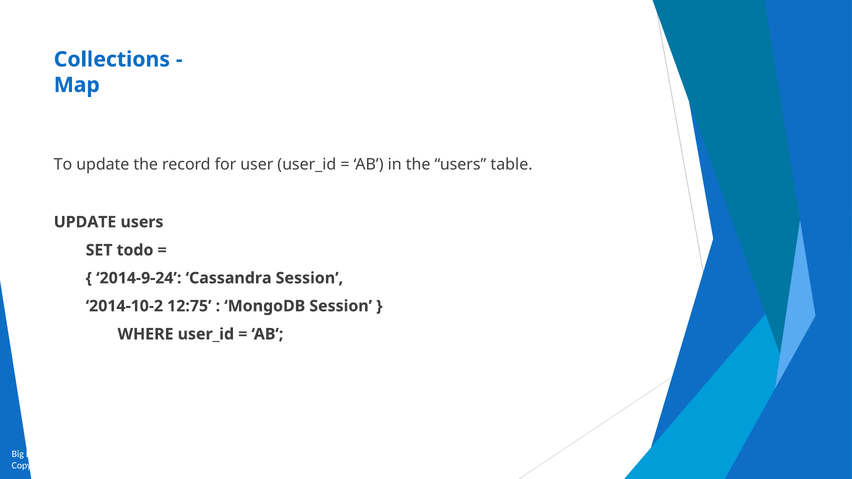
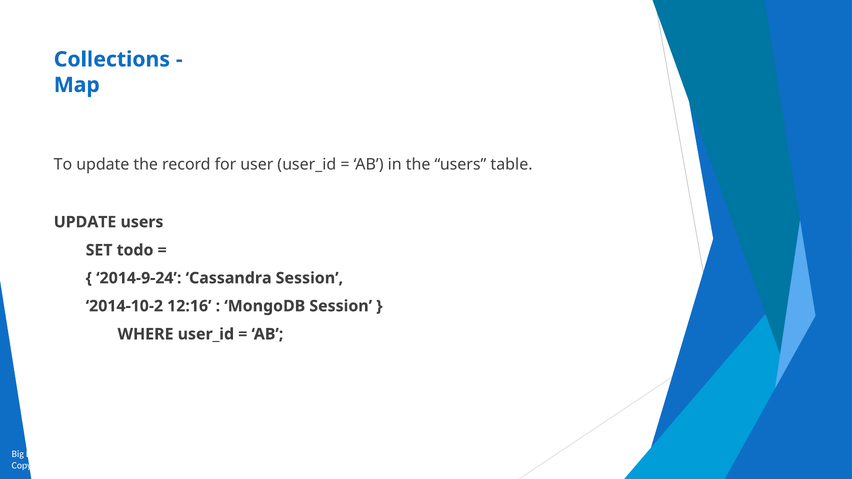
12:75: 12:75 -> 12:16 (189, 306)
